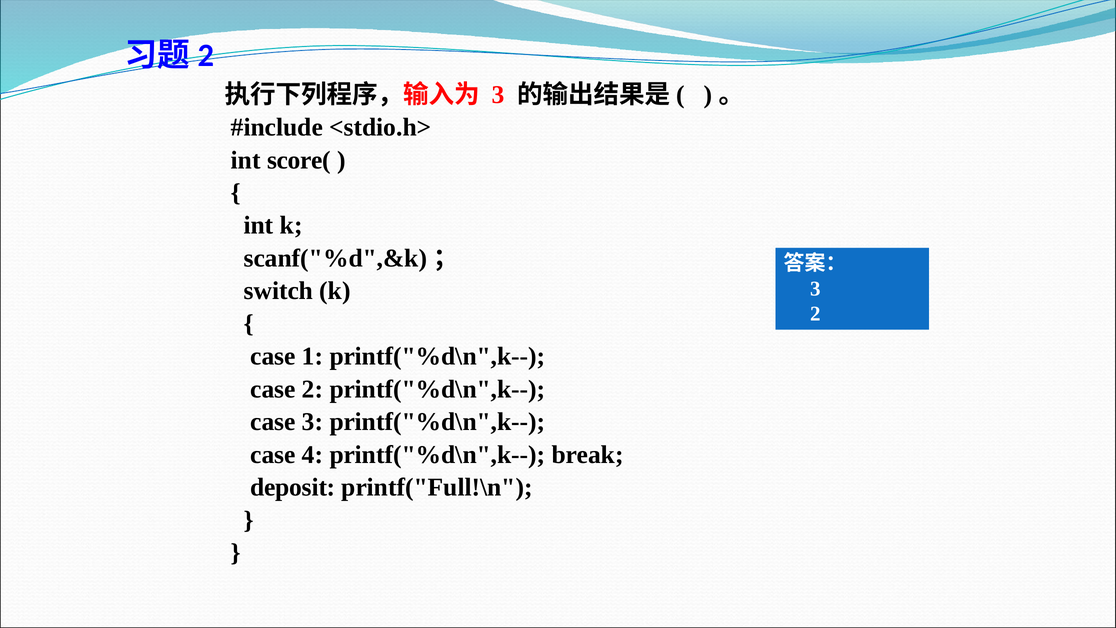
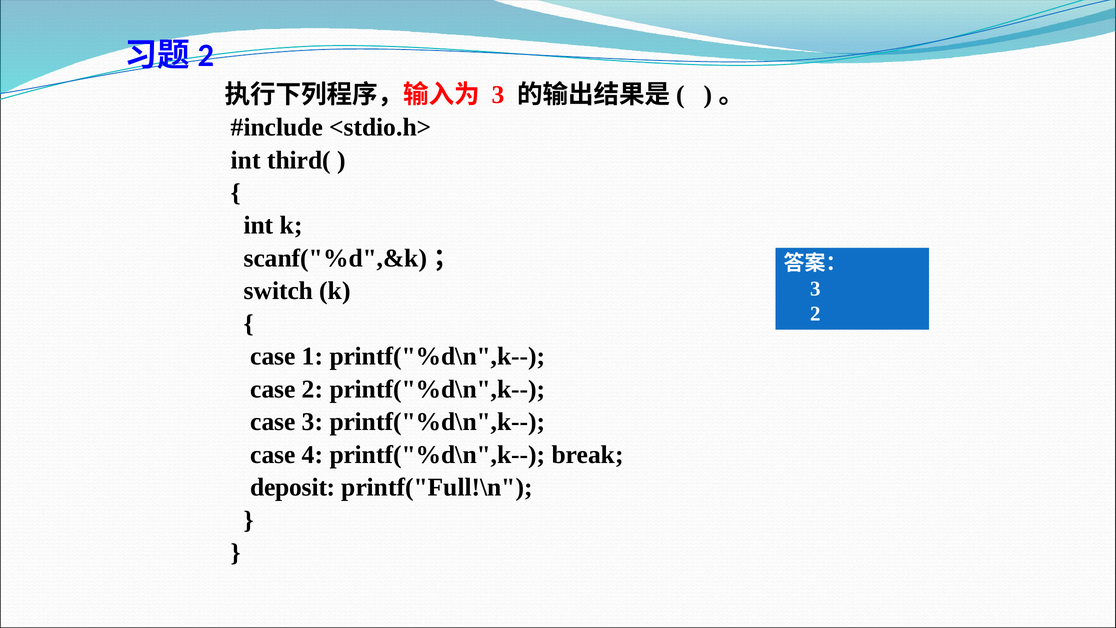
score(: score( -> third( (299, 160)
